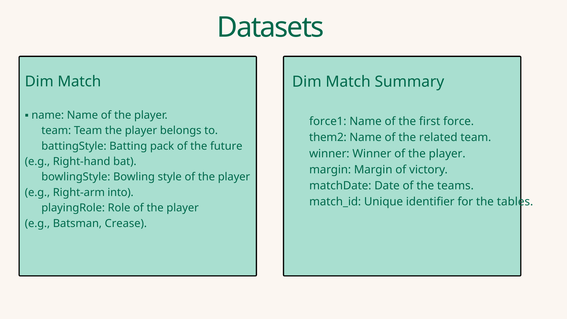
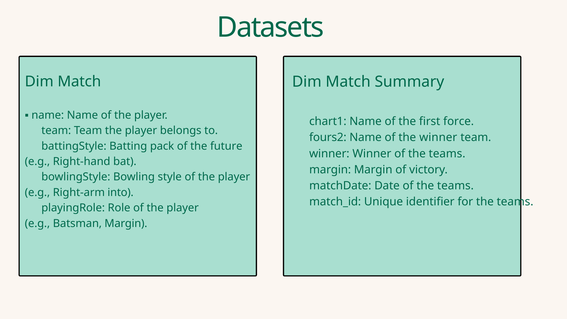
force1: force1 -> chart1 (328, 122)
them2: them2 -> fours2 (328, 138)
the related: related -> winner (438, 138)
Winner of the player: player -> teams (447, 154)
for the tables: tables -> teams (515, 202)
Batsman Crease: Crease -> Margin (126, 223)
